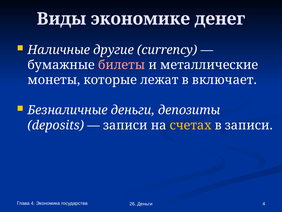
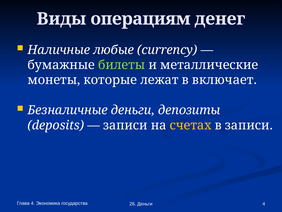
экономике: экономике -> операциям (140, 19)
другие: другие -> любые (114, 50)
билеты colour: pink -> light green (122, 65)
